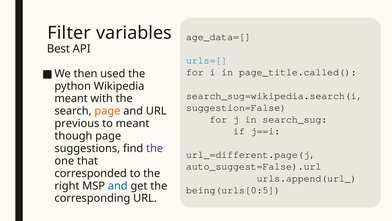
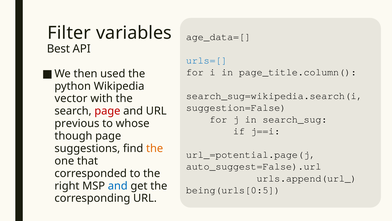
page_title.called(: page_title.called( -> page_title.column( (298, 72)
meant: meant -> vector (71, 98)
page colour: orange -> red (107, 111)
to meant: meant -> whose (133, 123)
the colour: purple -> orange (155, 148)
url_=different.page(j: url_=different.page(j -> url_=potential.page(j (251, 154)
